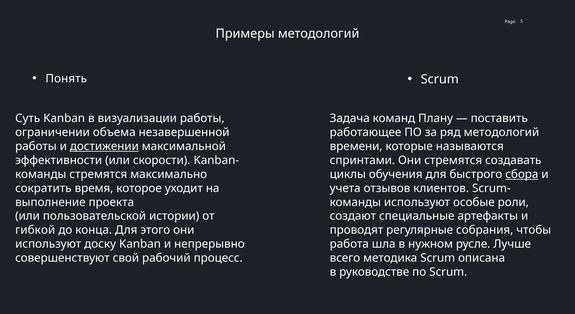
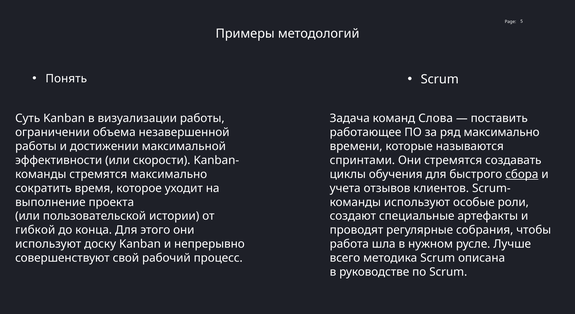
Плану: Плану -> Слова (436, 118)
ряд методологий: методологий -> максимально (502, 132)
достижении underline: present -> none (104, 146)
